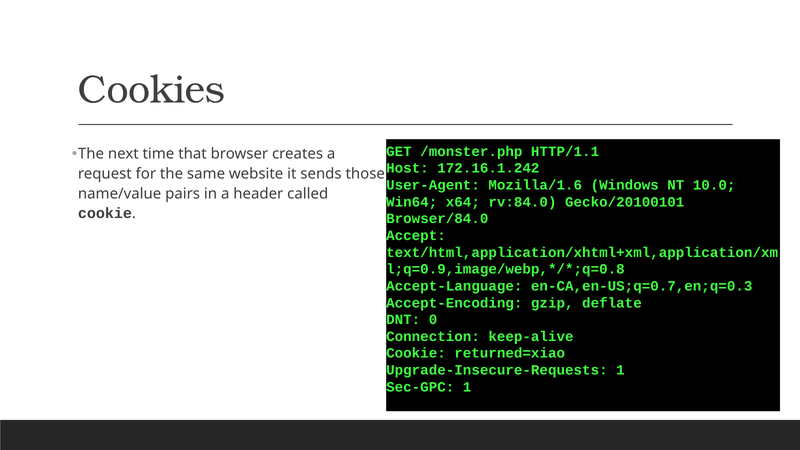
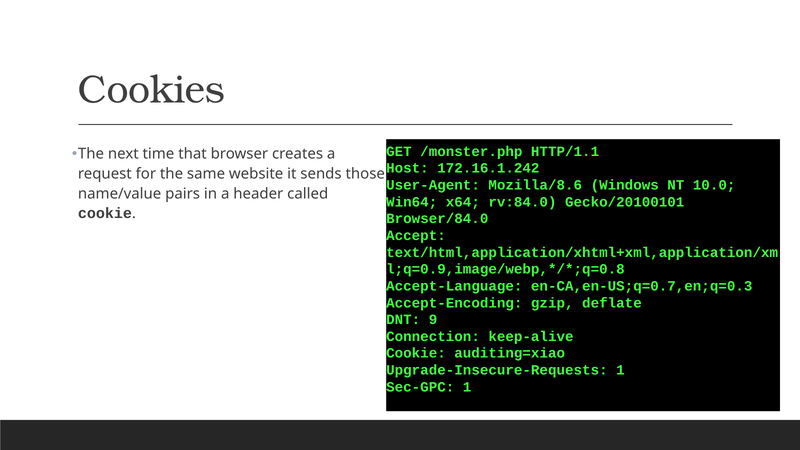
Mozilla/1.6: Mozilla/1.6 -> Mozilla/8.6 (535, 185)
0: 0 -> 9 (433, 320)
returned=xiao: returned=xiao -> auditing=xiao (510, 353)
